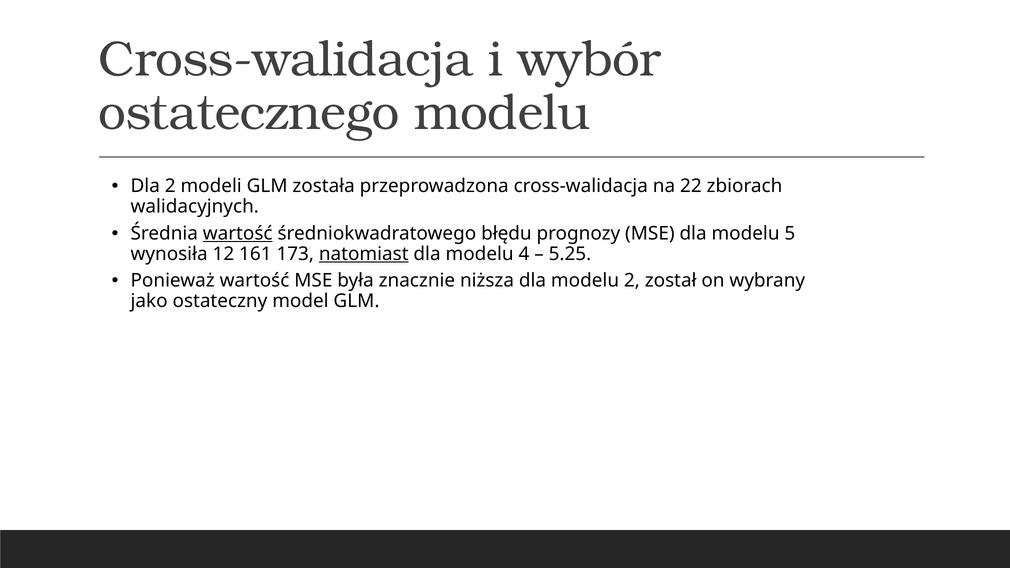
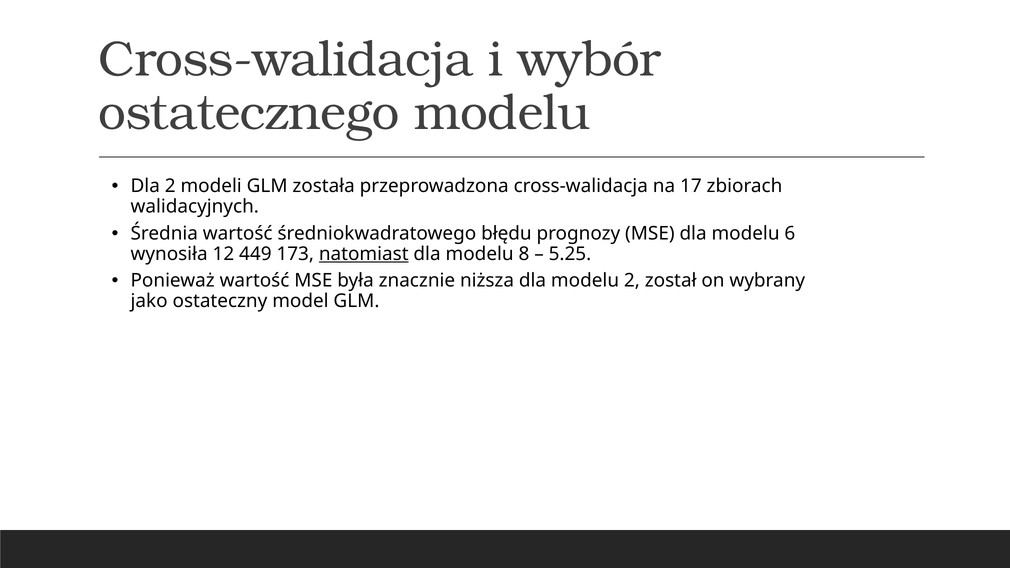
22: 22 -> 17 (691, 186)
wartość underline: present -> none (238, 234)
5: 5 -> 6 (790, 234)
161: 161 -> 449 (255, 254)
4: 4 -> 8 (524, 254)
